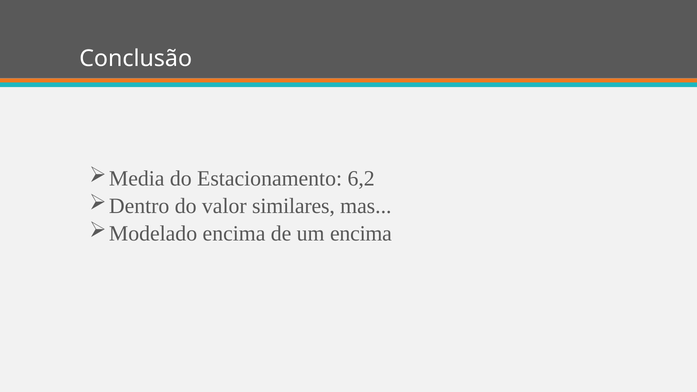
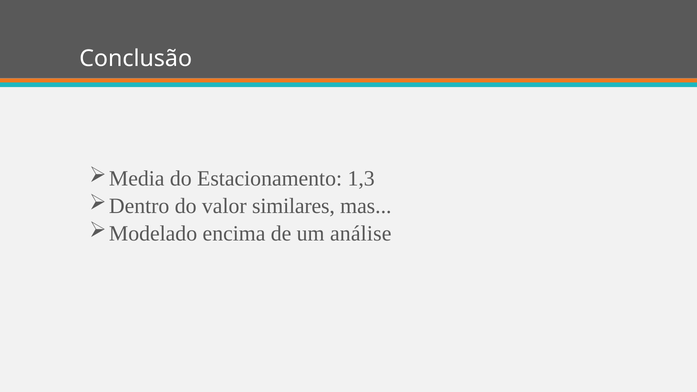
6,2: 6,2 -> 1,3 (361, 179)
um encima: encima -> análise (361, 233)
